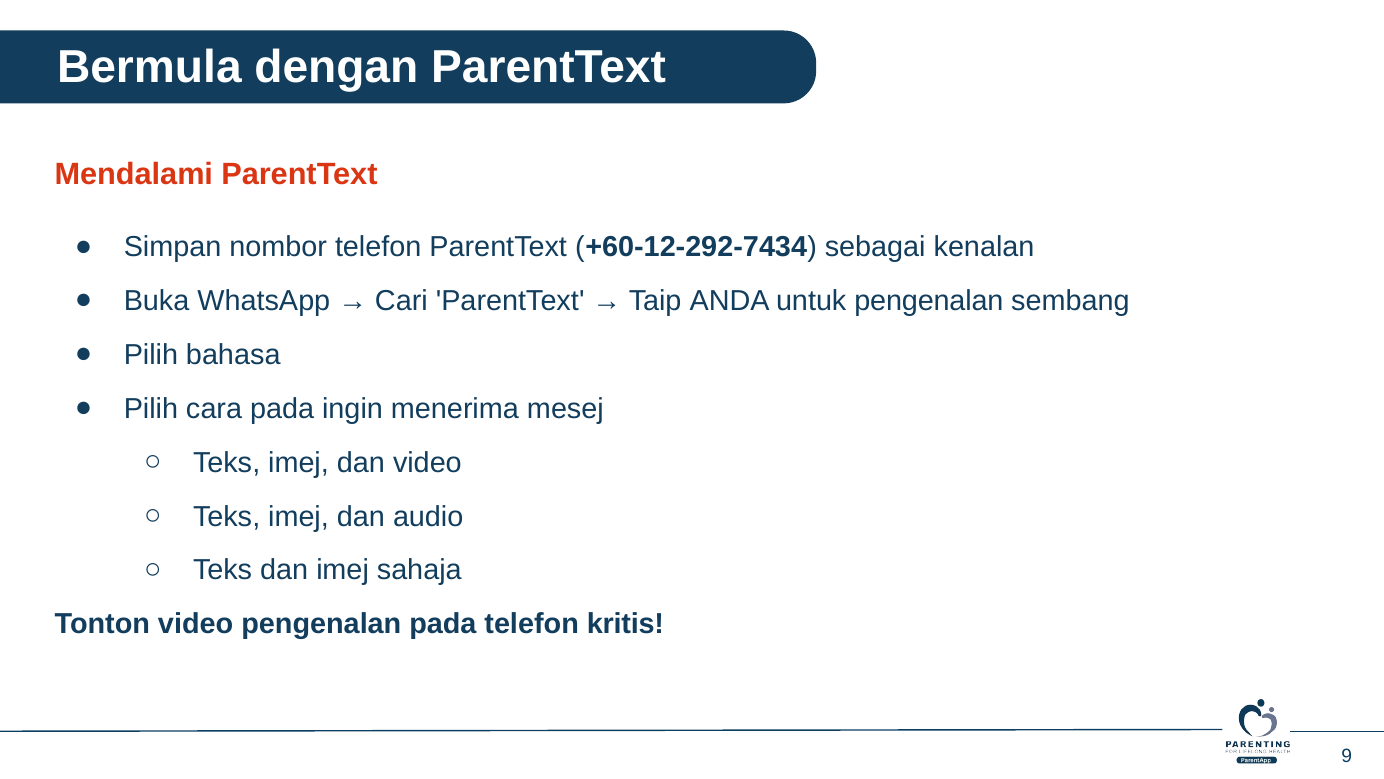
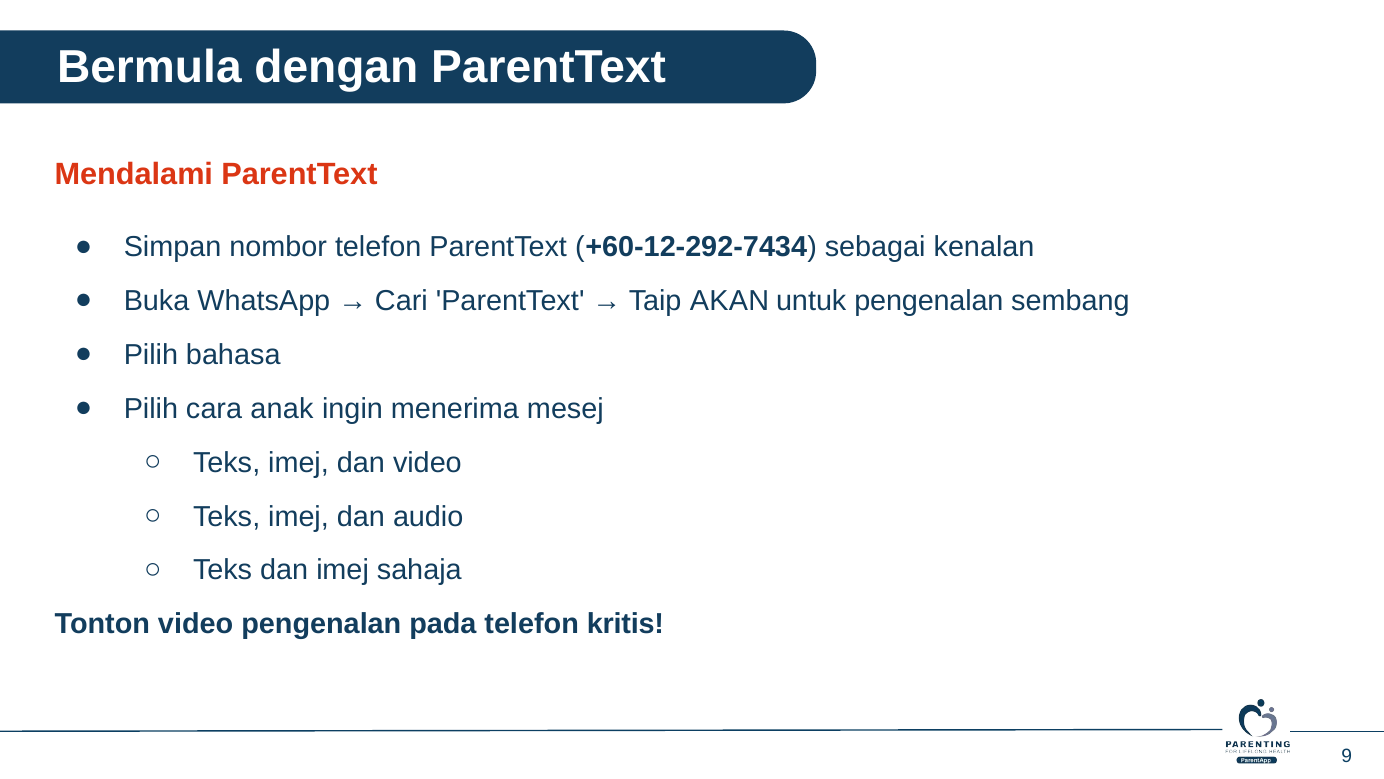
ANDA: ANDA -> AKAN (729, 301)
cara pada: pada -> anak (282, 409)
